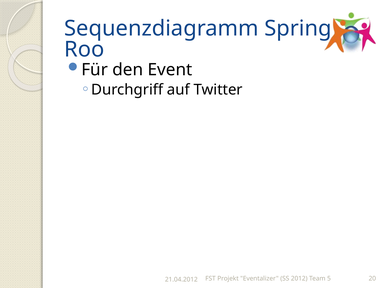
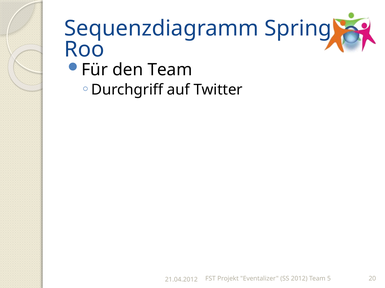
den Event: Event -> Team (170, 70)
